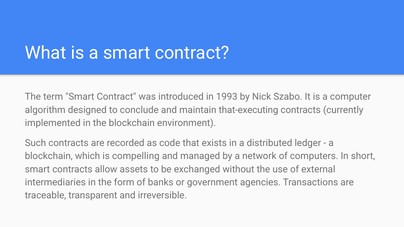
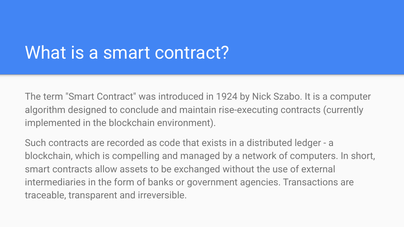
1993: 1993 -> 1924 (227, 97)
that-executing: that-executing -> rise-executing (248, 110)
